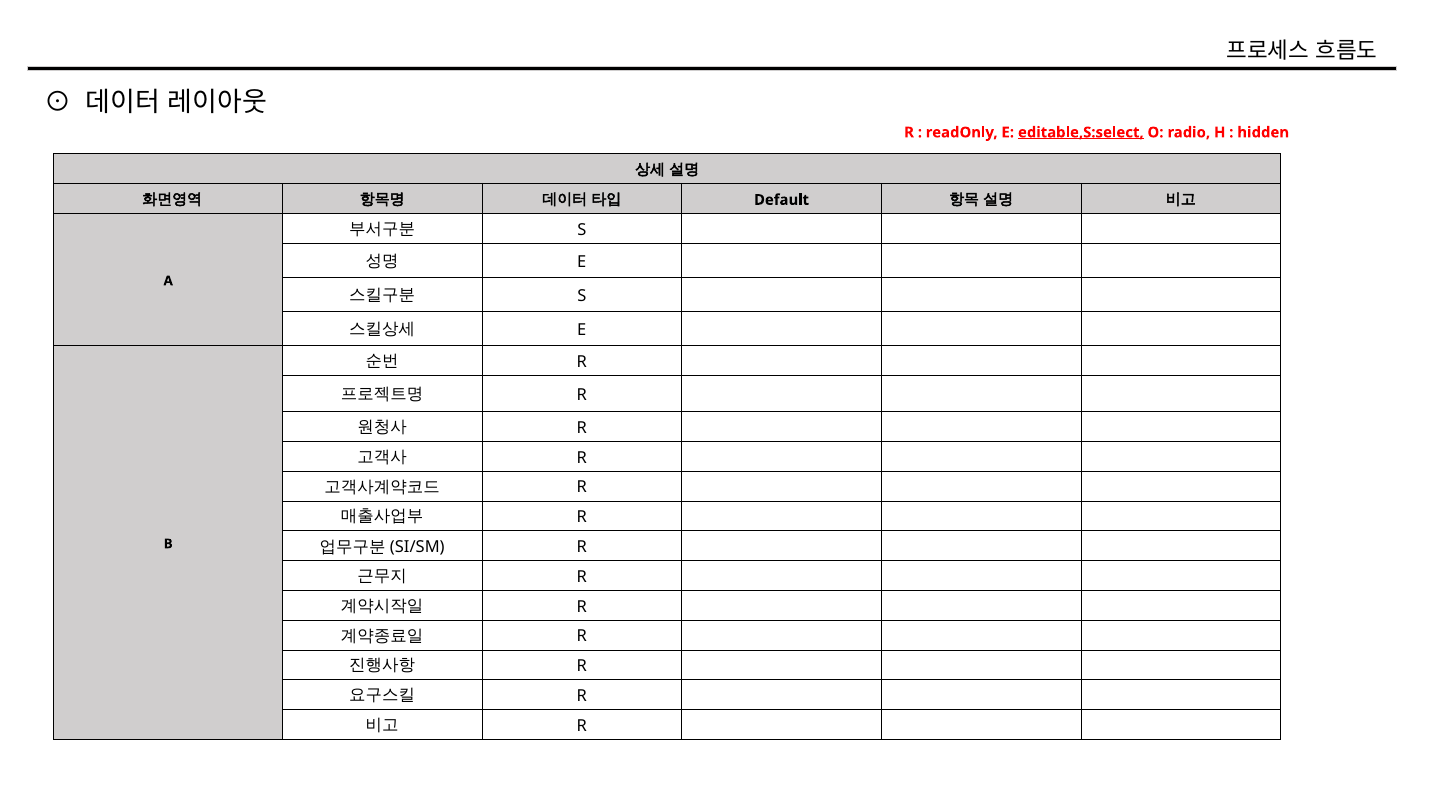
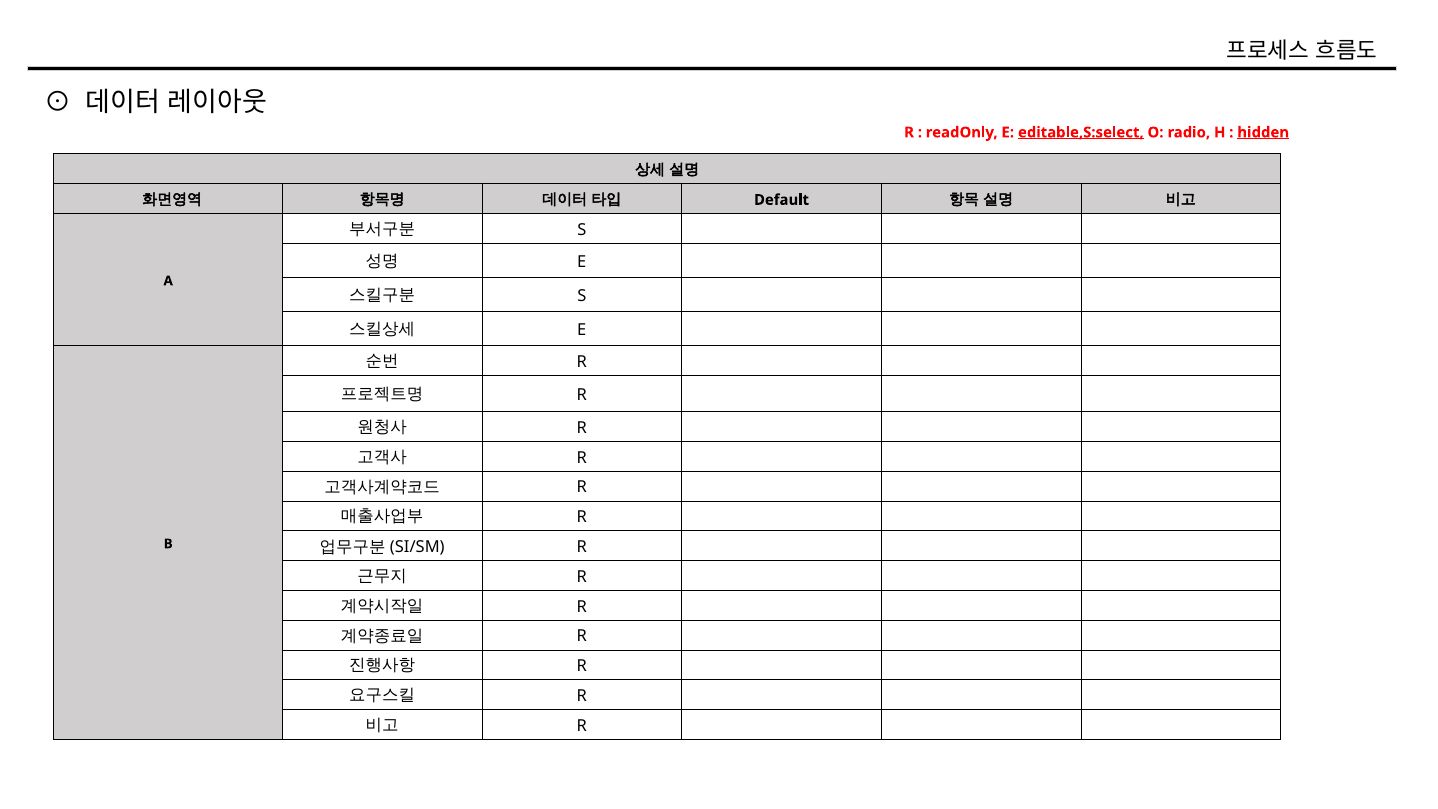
hidden underline: none -> present (1263, 132)
